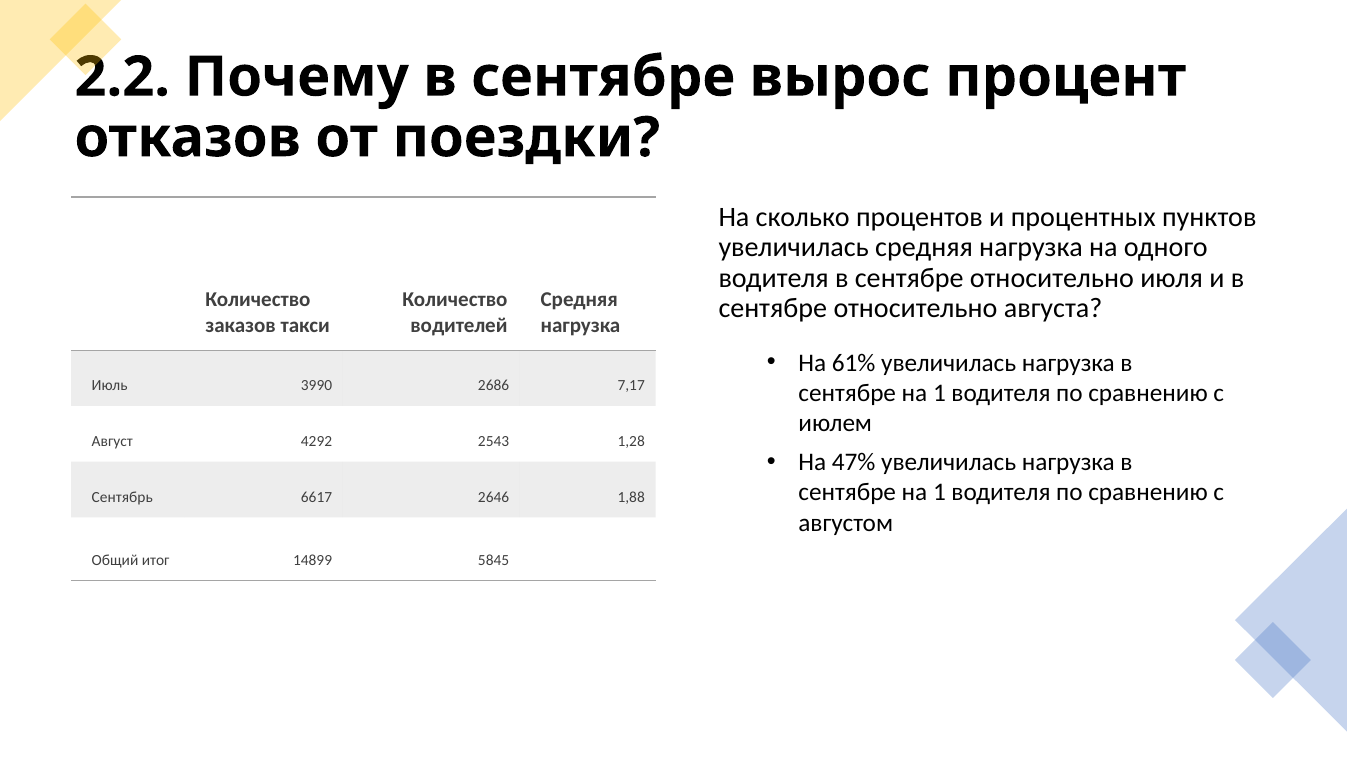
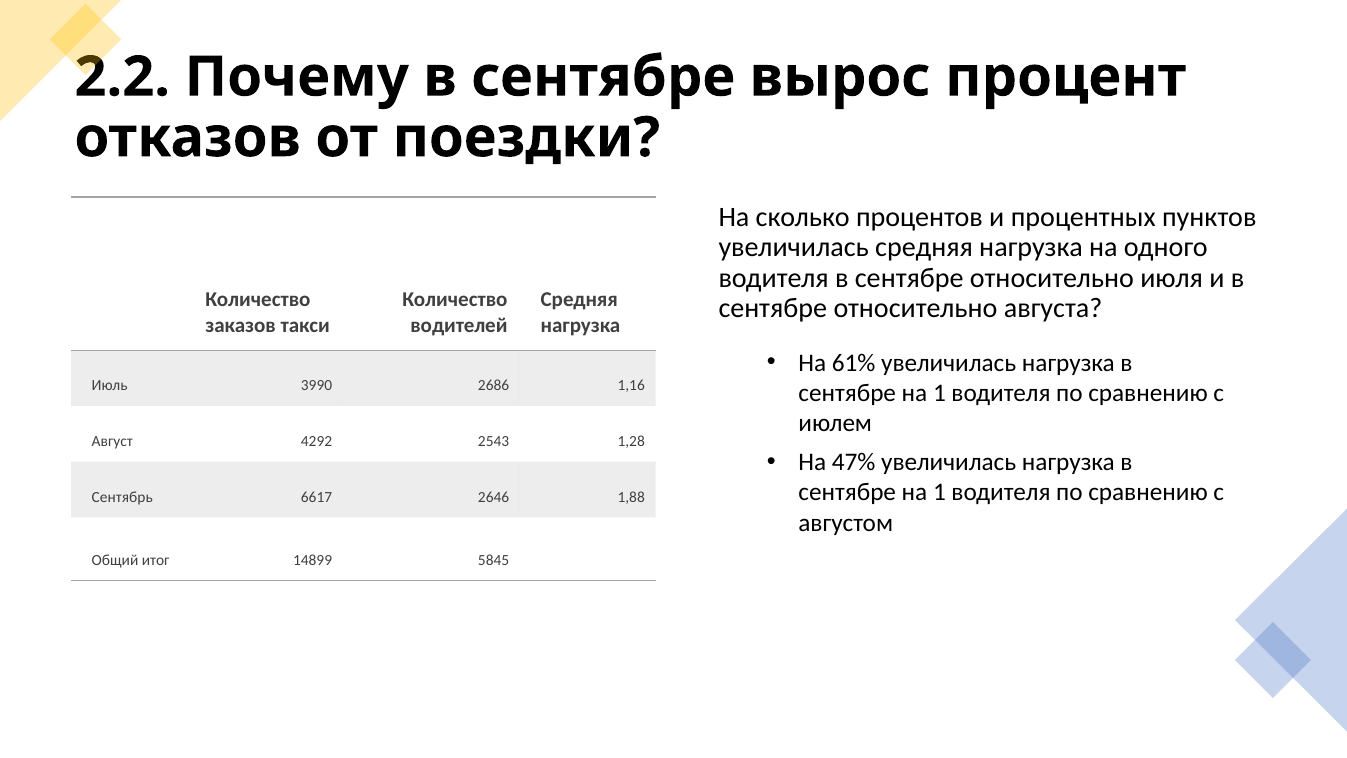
7,17: 7,17 -> 1,16 (631, 386)
